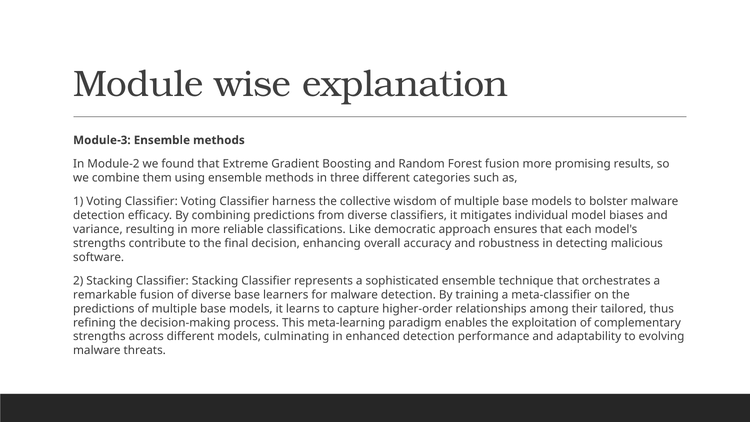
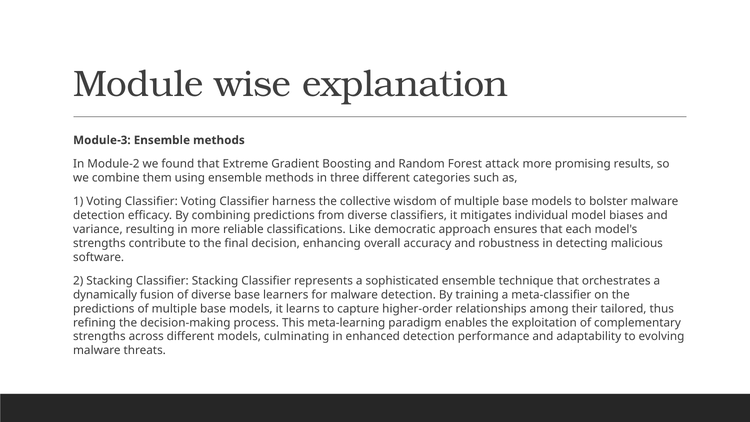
Forest fusion: fusion -> attack (502, 164)
remarkable: remarkable -> dynamically (105, 295)
